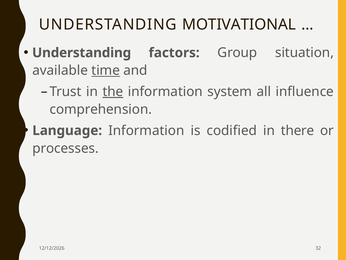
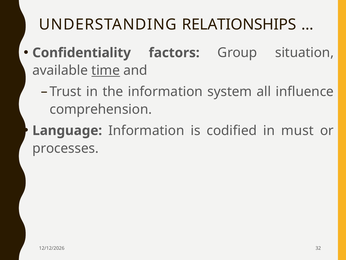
MOTIVATIONAL: MOTIVATIONAL -> RELATIONSHIPS (239, 24)
Understanding: Understanding -> Confidentiality (82, 53)
the underline: present -> none (113, 91)
there: there -> must (297, 130)
